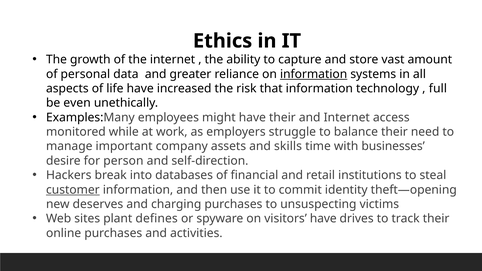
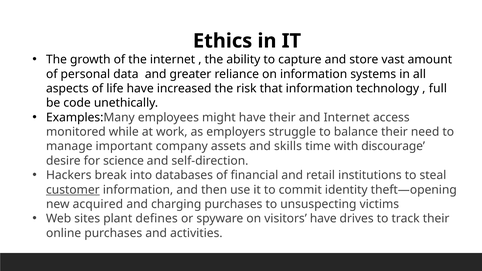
information underline: present -> none (314, 74)
even: even -> code (77, 103)
businesses: businesses -> discourage (393, 146)
person: person -> science (124, 161)
deserves: deserves -> acquired (98, 204)
